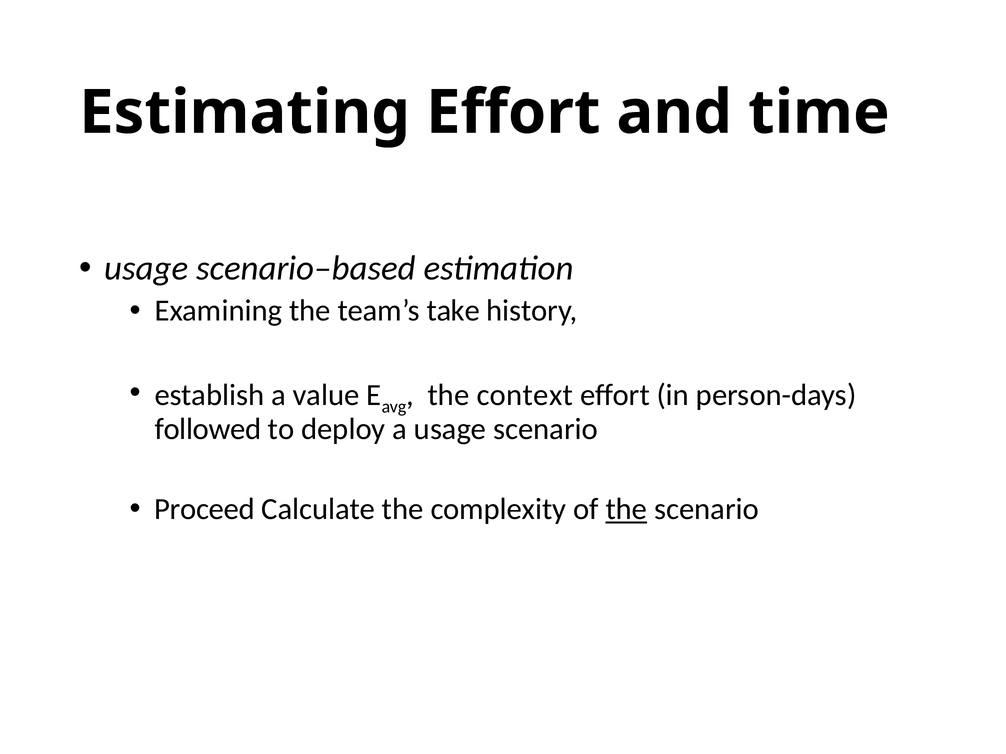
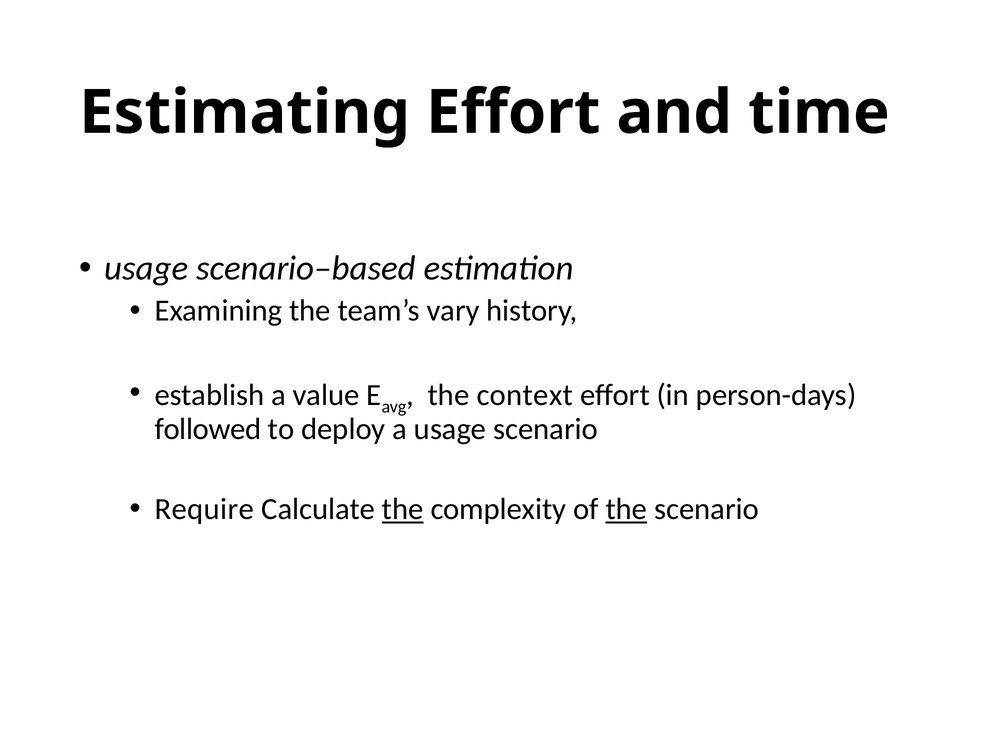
take: take -> vary (453, 311)
Proceed: Proceed -> Require (204, 510)
the underline: none -> present (403, 510)
